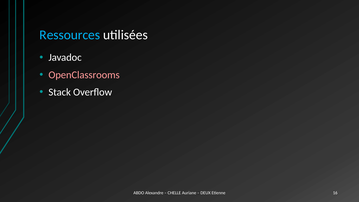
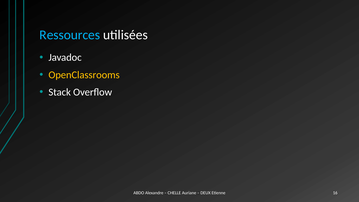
OpenClassrooms colour: pink -> yellow (84, 75)
